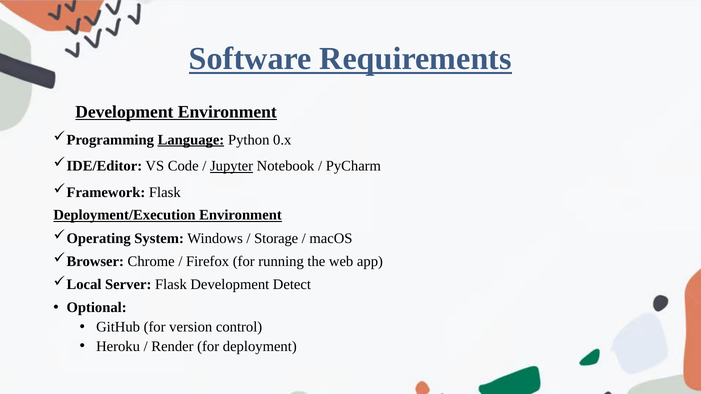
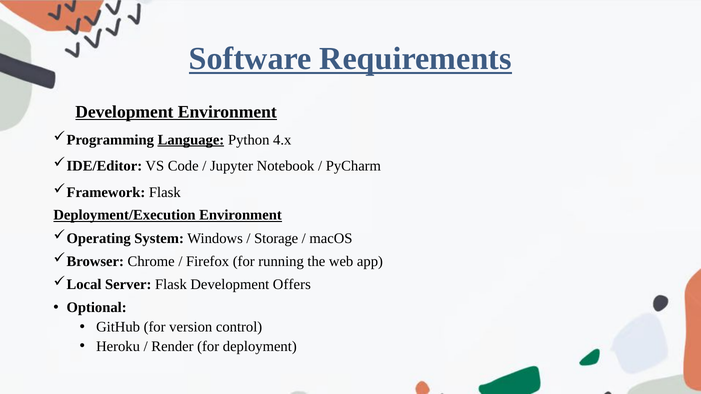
0.x: 0.x -> 4.x (282, 140)
Jupyter underline: present -> none (232, 166)
Detect: Detect -> Offers (292, 285)
